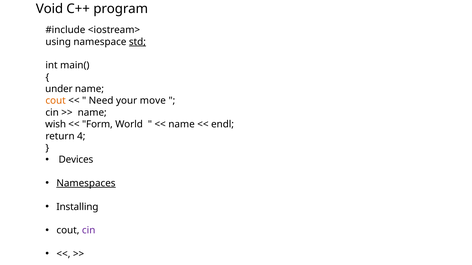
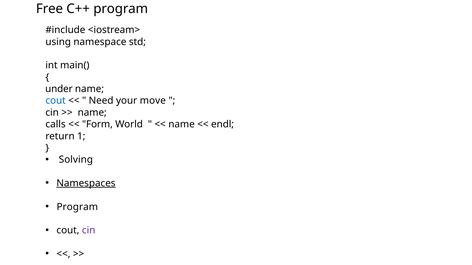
Void: Void -> Free (50, 9)
std underline: present -> none (137, 42)
cout colour: orange -> blue (56, 101)
wish: wish -> calls (56, 125)
4: 4 -> 1 (81, 136)
Devices: Devices -> Solving (76, 160)
Installing: Installing -> Program (77, 207)
